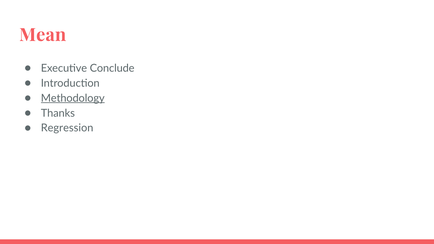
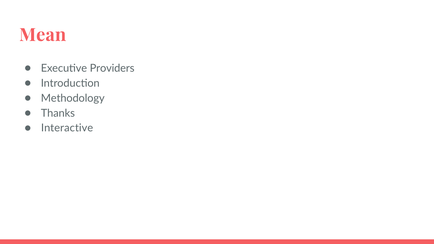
Conclude: Conclude -> Providers (112, 68)
Methodology underline: present -> none (73, 98)
Regression: Regression -> Interactive (67, 128)
